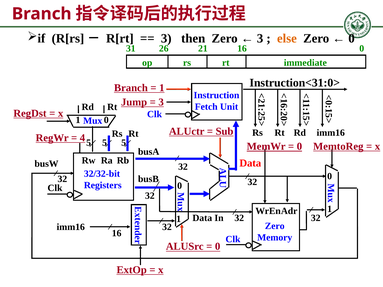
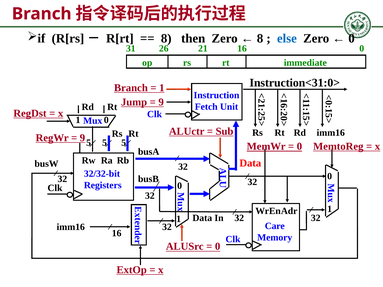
3: 3 -> 8 (166, 38)
3: 3 -> 8 (260, 38)
else colour: orange -> blue (287, 38)
3: 3 -> 9 (161, 102)
4: 4 -> 9 (82, 138)
Zero: Zero -> Care (275, 226)
